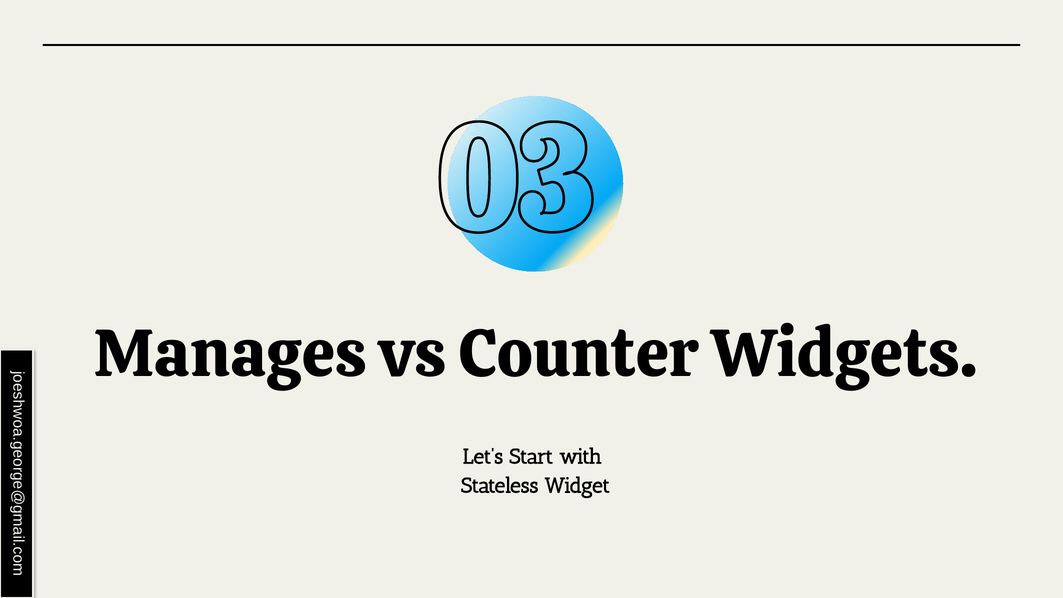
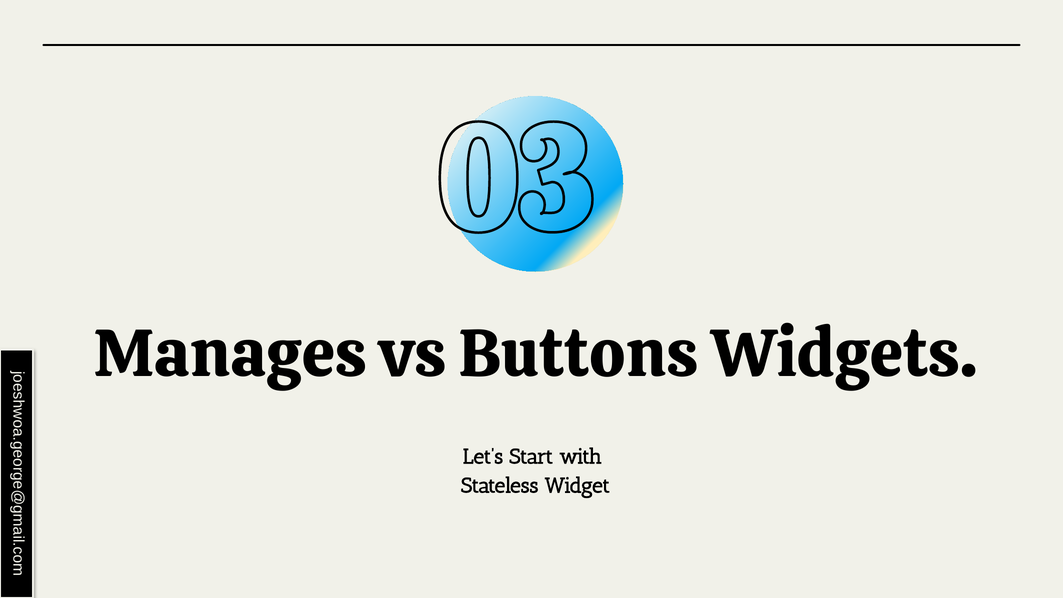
Counter: Counter -> Buttons (579, 354)
